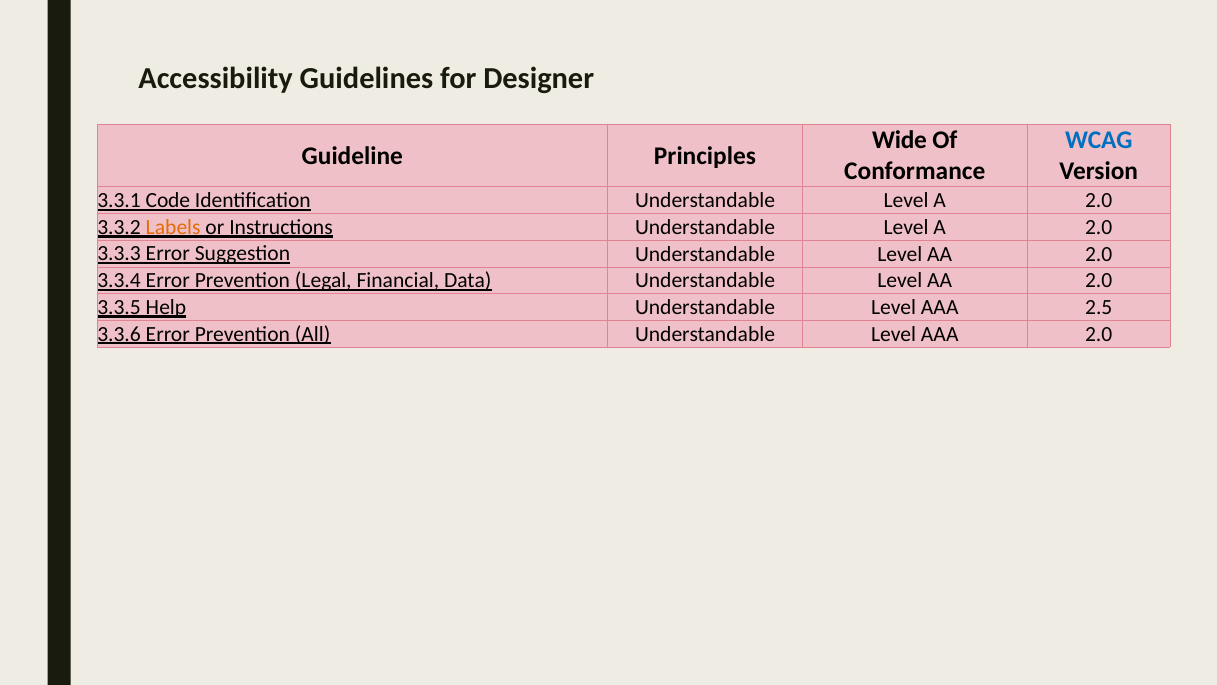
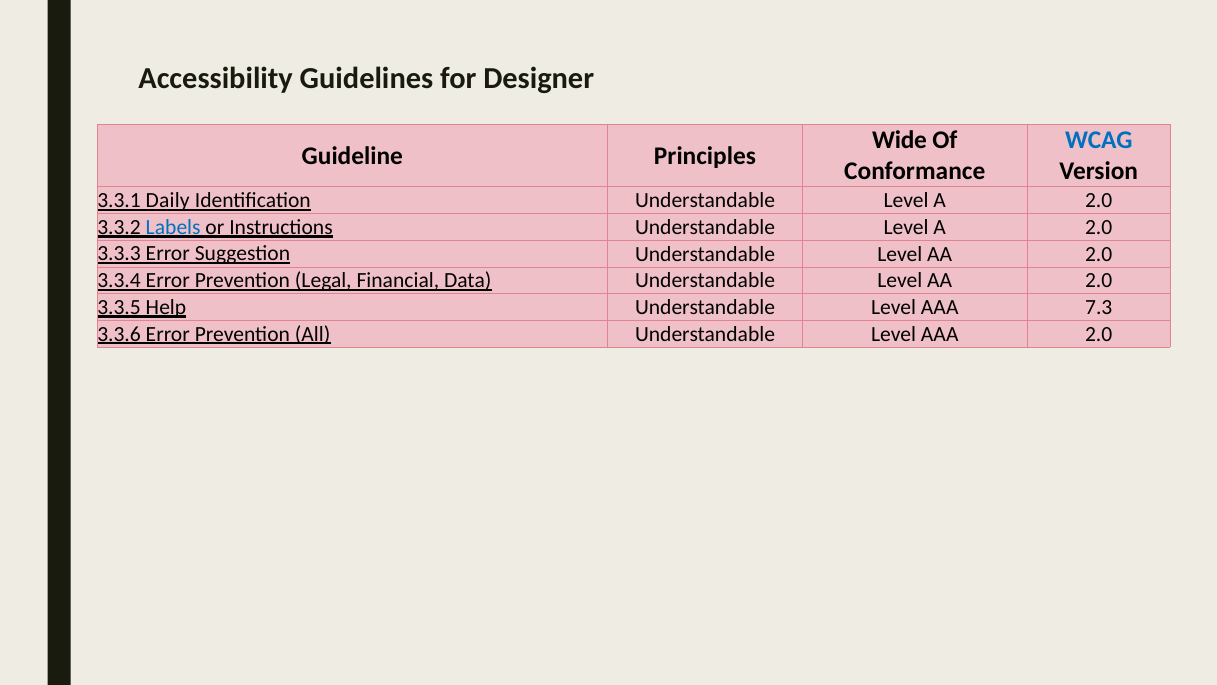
Code: Code -> Daily (168, 200)
Labels colour: orange -> blue (173, 227)
2.5: 2.5 -> 7.3 (1099, 307)
